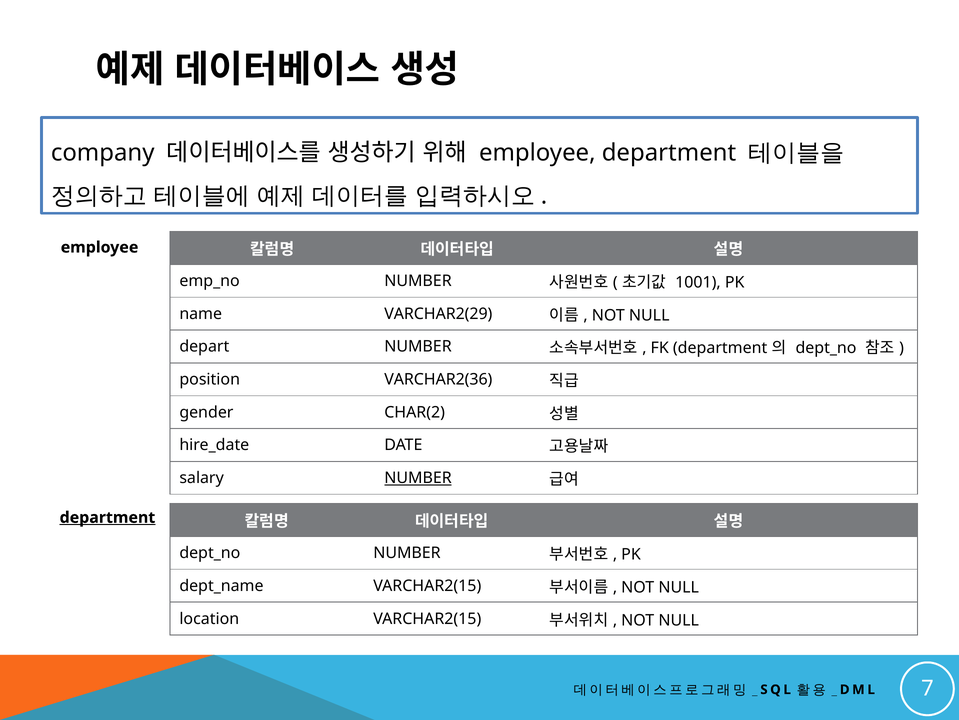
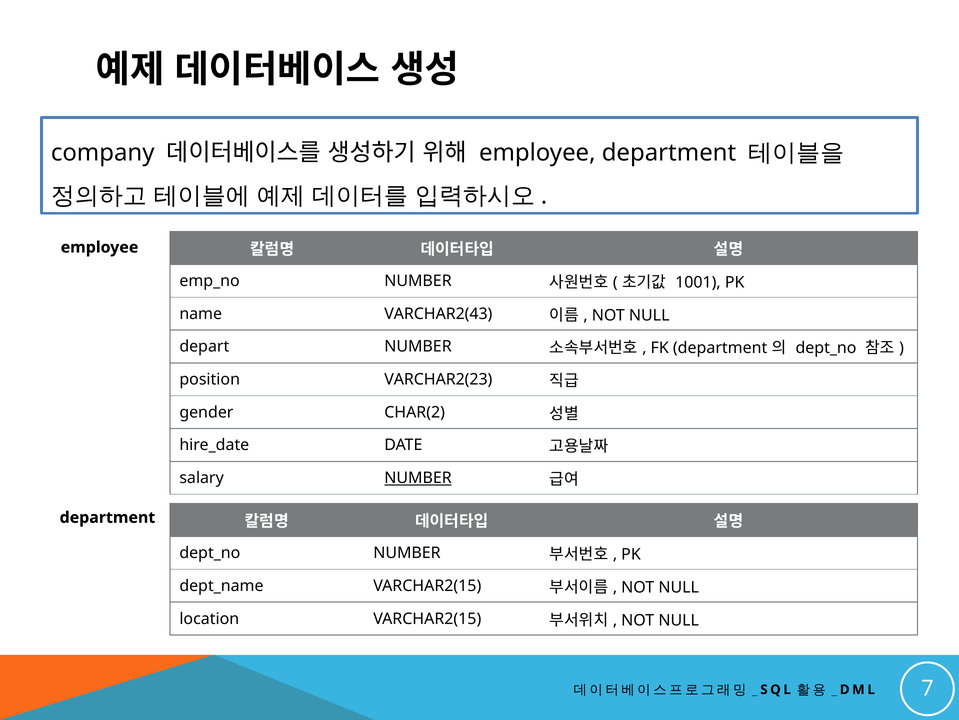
VARCHAR2(29: VARCHAR2(29 -> VARCHAR2(43 (438, 314)
VARCHAR2(36: VARCHAR2(36 -> VARCHAR2(23 (438, 379)
department underline: present -> none (107, 517)
